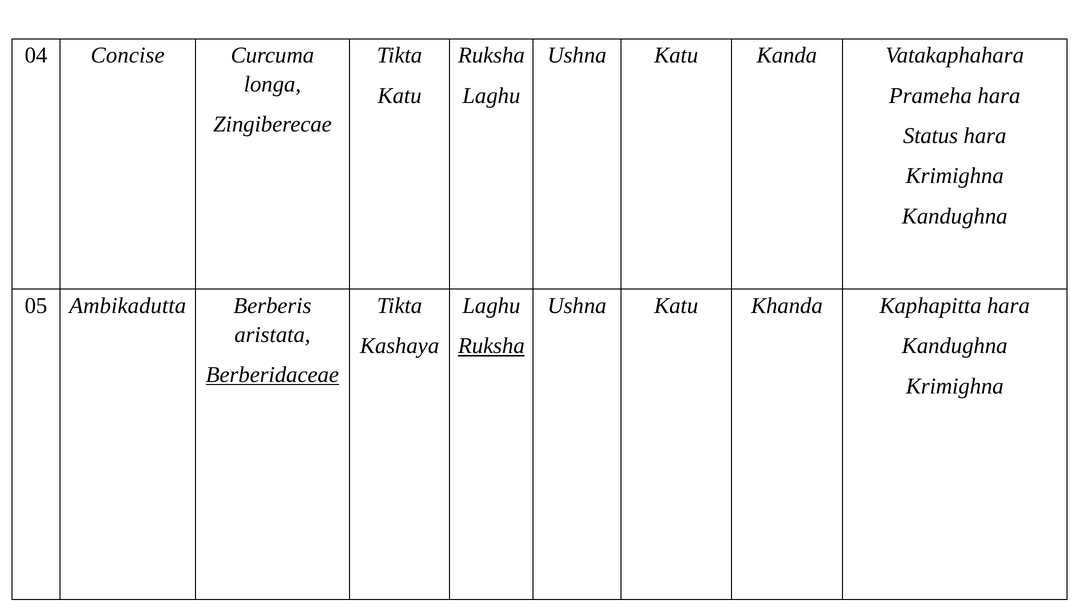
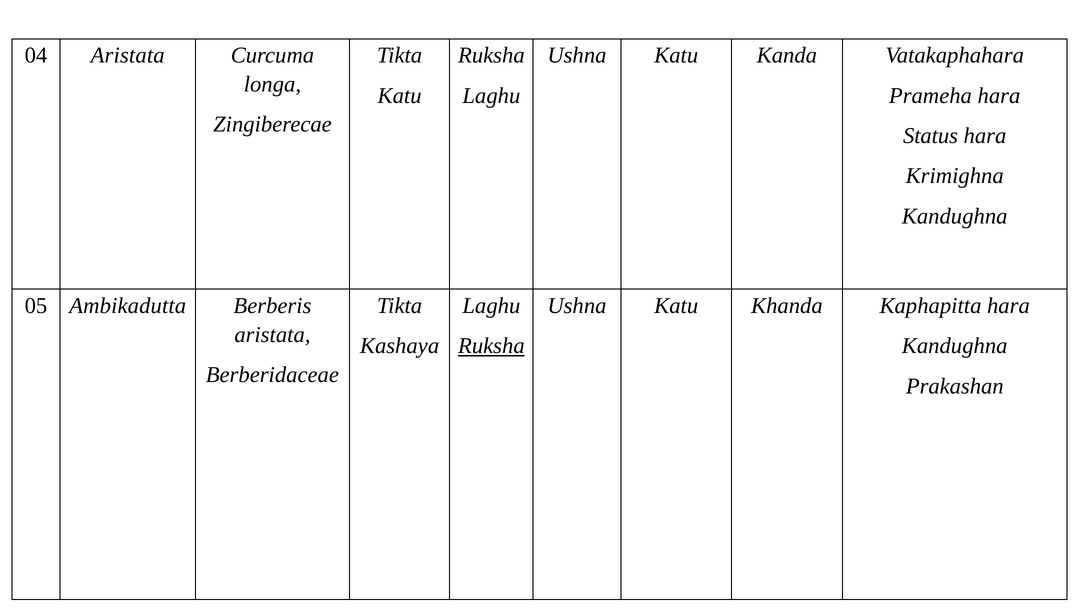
04 Concise: Concise -> Aristata (128, 55)
Berberidaceae underline: present -> none (272, 375)
Krimighna: Krimighna -> Prakashan (955, 386)
